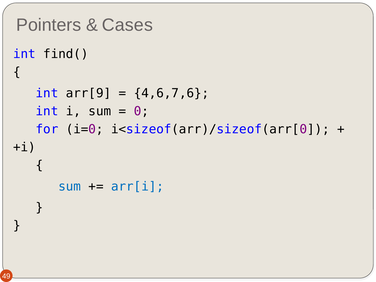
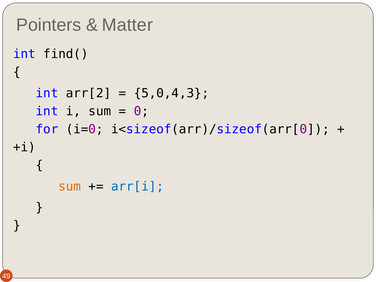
Cases: Cases -> Matter (127, 25)
arr[9: arr[9 -> arr[2 (88, 93)
4,6,7,6: 4,6,7,6 -> 5,0,4,3 (171, 93)
sum colour: blue -> orange (70, 186)
